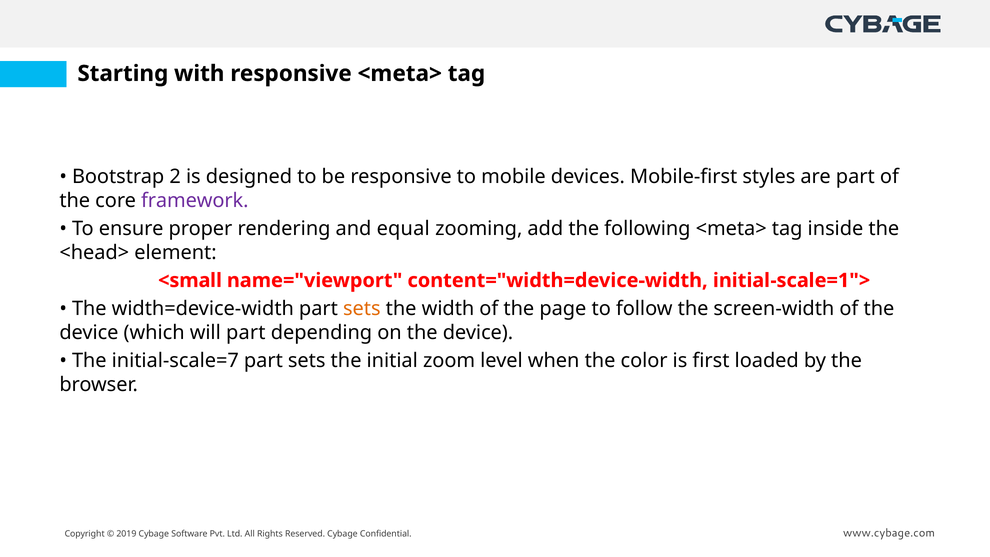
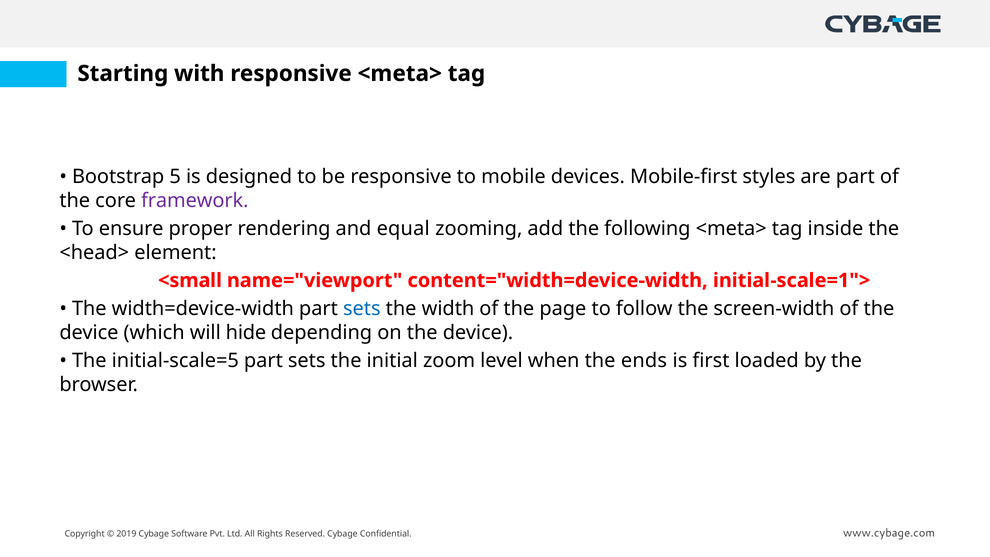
2: 2 -> 5 (175, 177)
sets colour: orange -> blue (362, 308)
will part: part -> hide (246, 332)
initial-scale=7: initial-scale=7 -> initial-scale=5 (175, 360)
color: color -> ends (644, 360)
